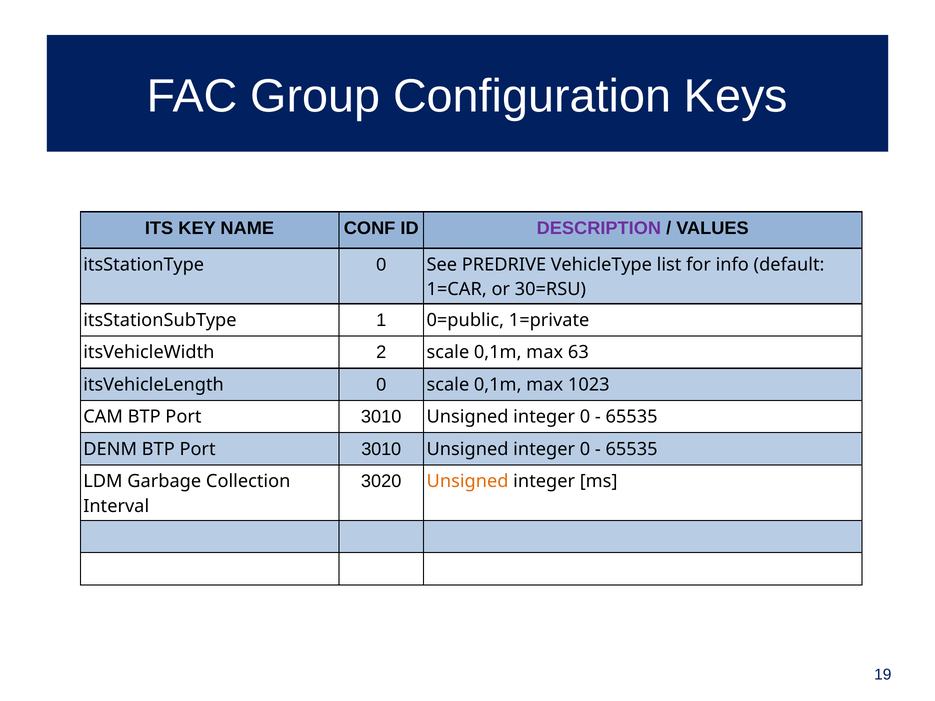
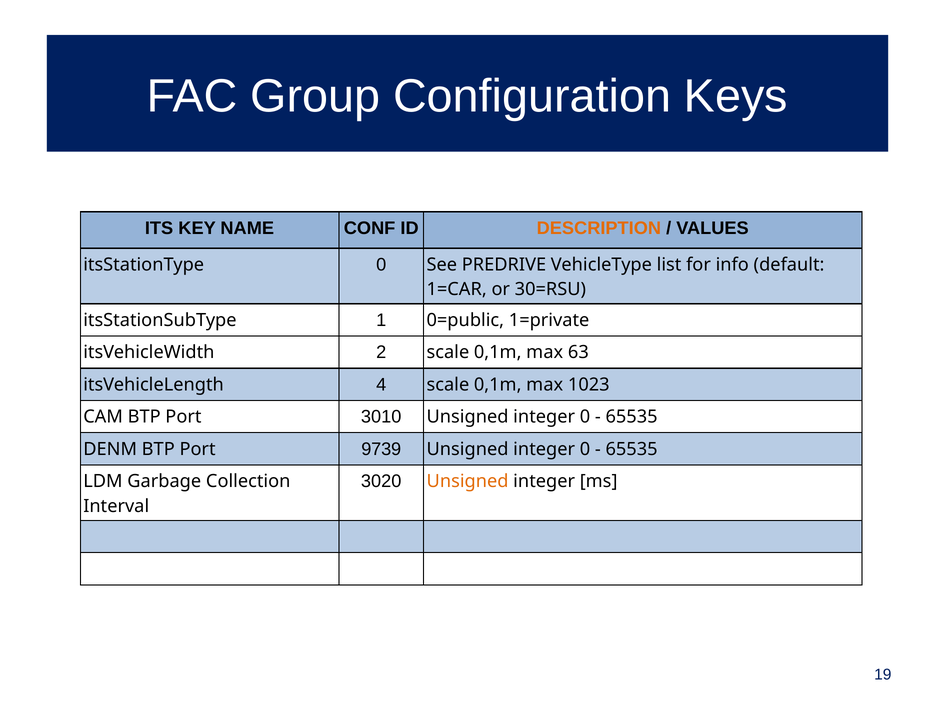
DESCRIPTION colour: purple -> orange (599, 228)
itsVehicleLength 0: 0 -> 4 (381, 385)
DENM BTP Port 3010: 3010 -> 9739 (381, 449)
